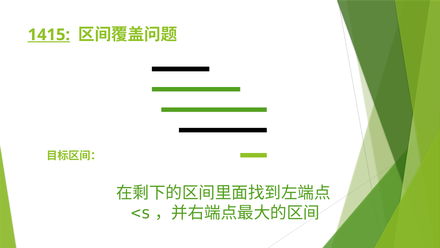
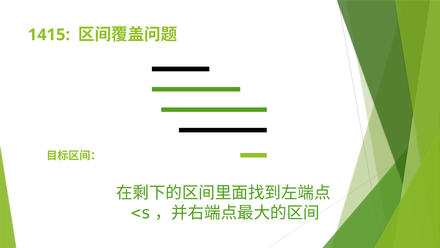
1415 underline: present -> none (49, 35)
